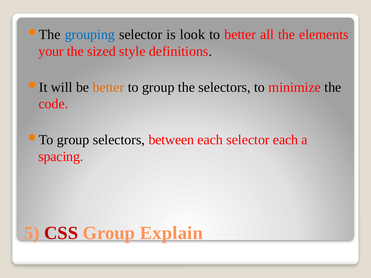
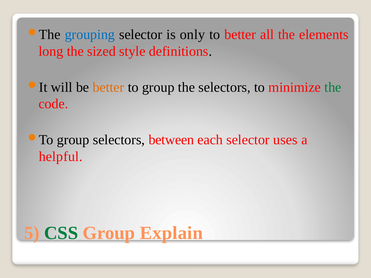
look: look -> only (192, 35)
your: your -> long (51, 51)
the colour: black -> green (333, 87)
selector each: each -> uses (285, 140)
spacing: spacing -> helpful (61, 157)
CSS colour: red -> green (61, 233)
